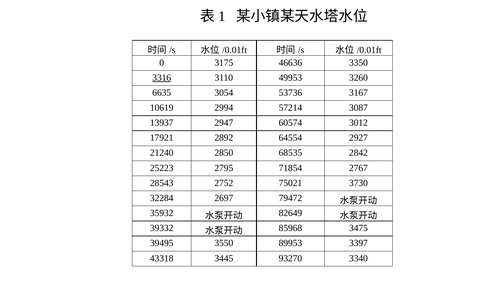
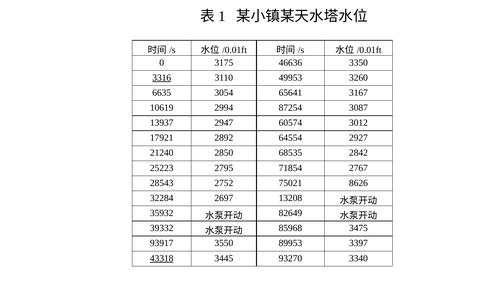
53736: 53736 -> 65641 (290, 93)
57214: 57214 -> 87254 (290, 108)
3730: 3730 -> 8626 (358, 183)
79472: 79472 -> 13208 (290, 198)
39495: 39495 -> 93917 (162, 243)
43318 underline: none -> present (162, 258)
